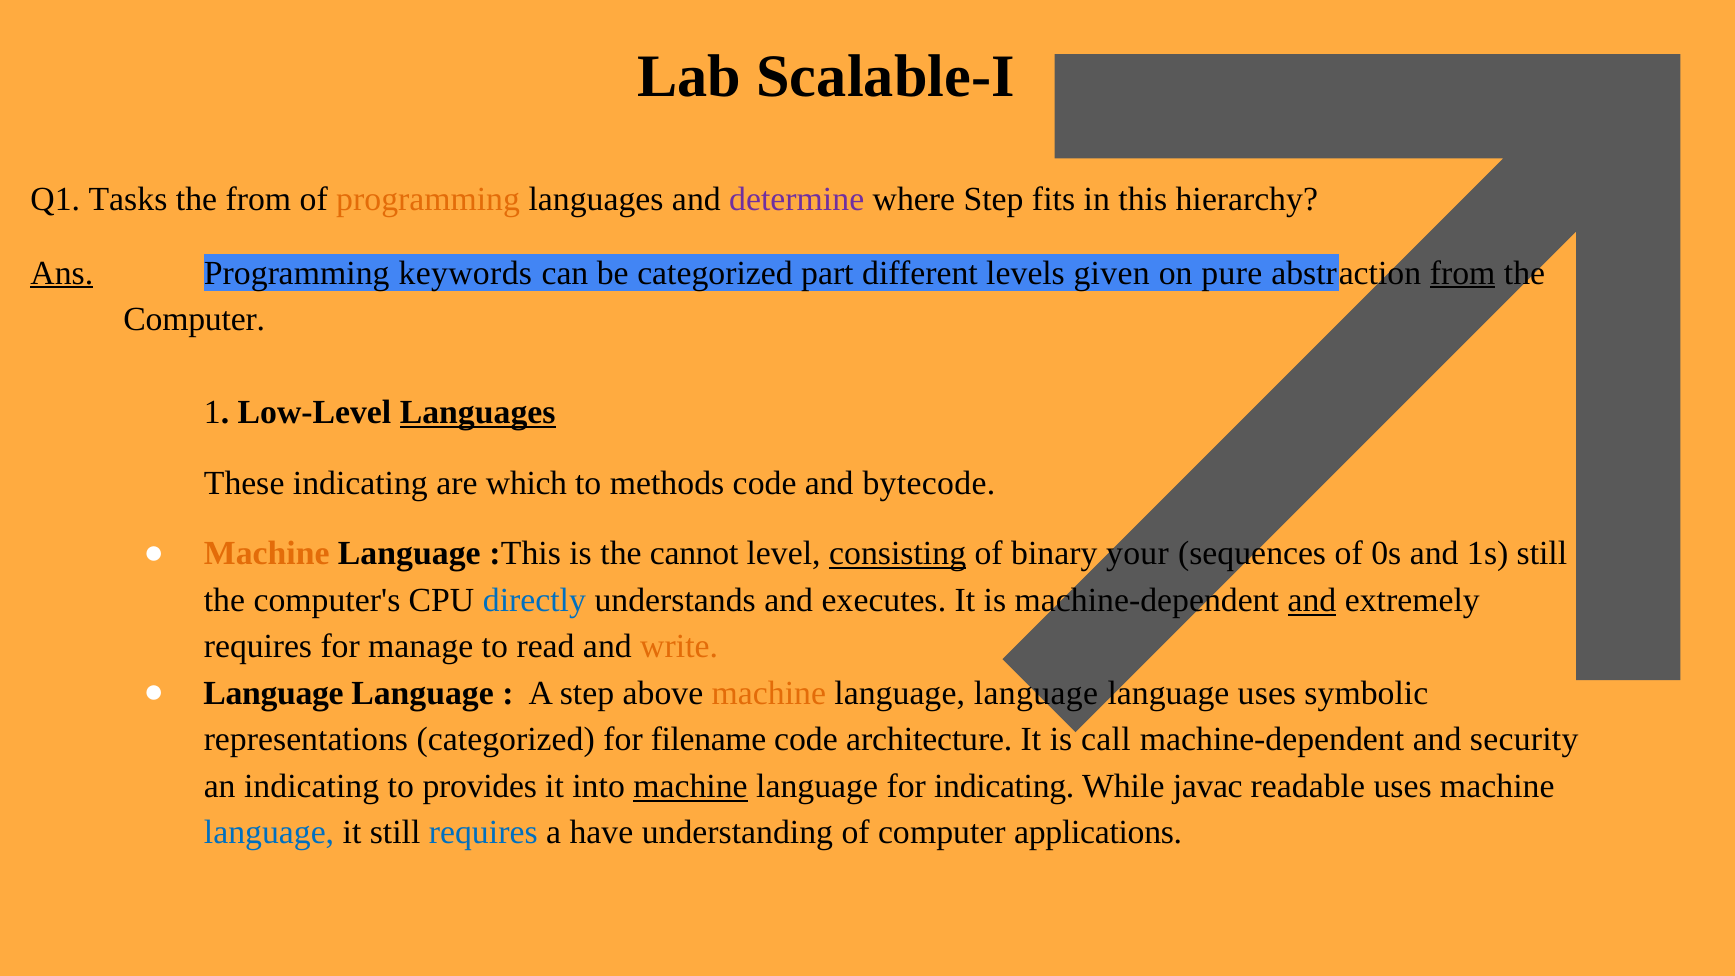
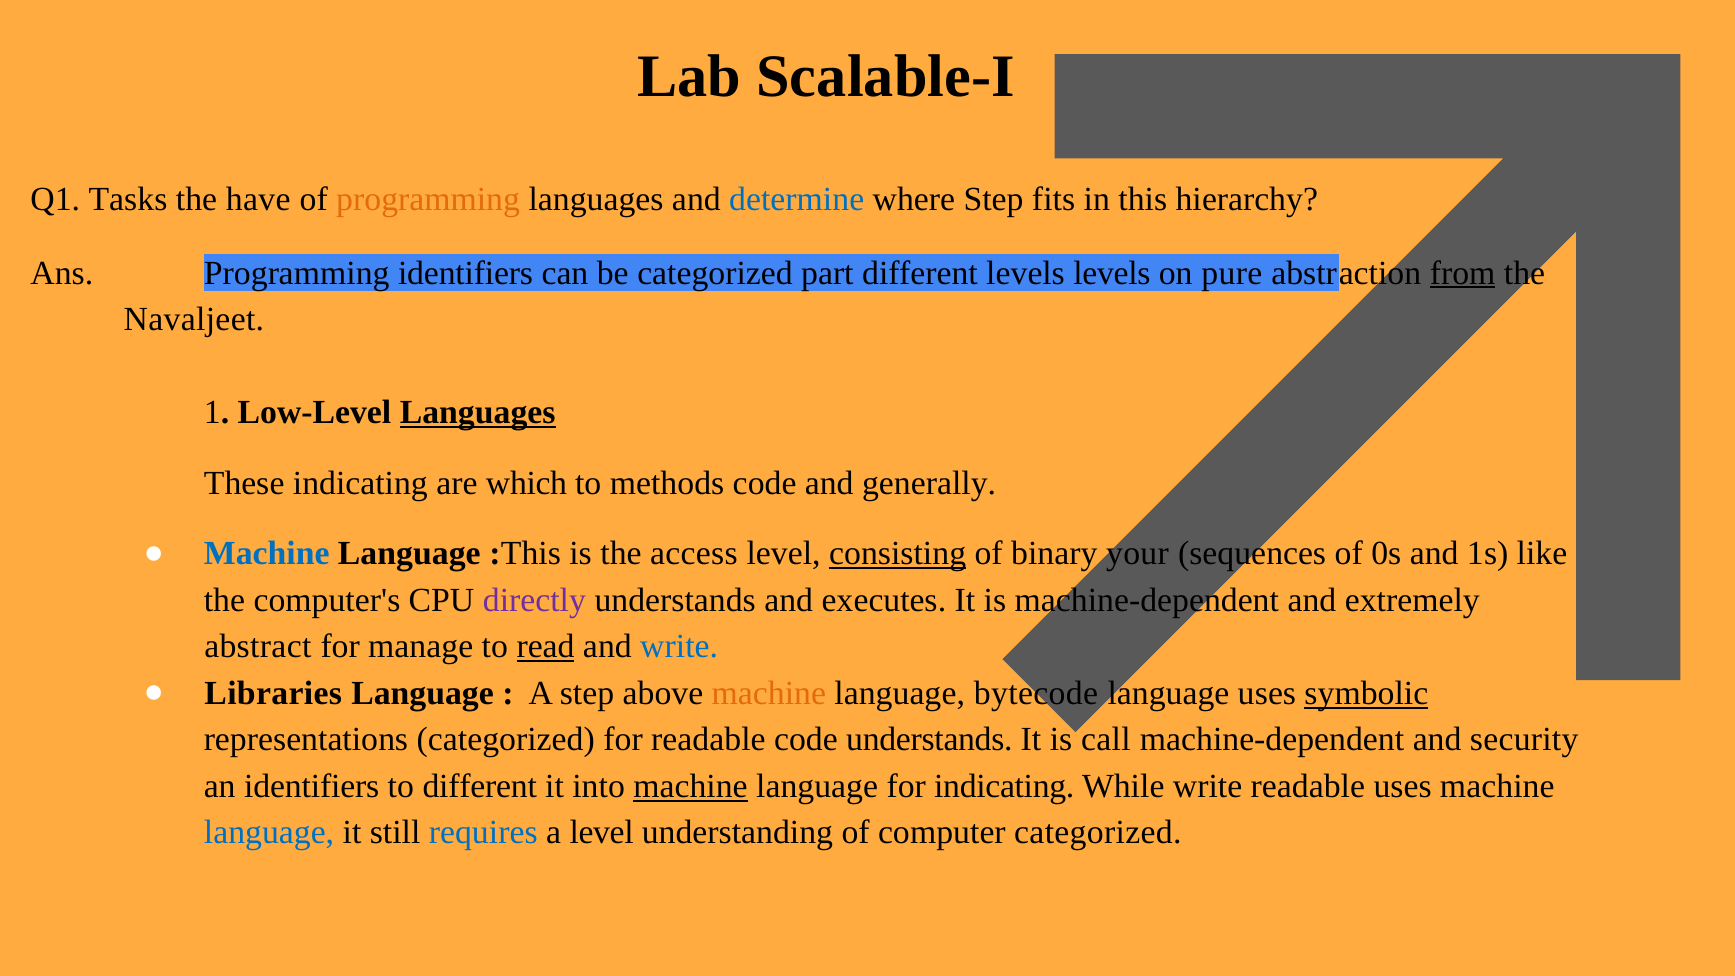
the from: from -> have (258, 199)
determine colour: purple -> blue (797, 199)
Ans underline: present -> none (62, 273)
Programming keywords: keywords -> identifiers (466, 273)
levels given: given -> levels (1112, 273)
Computer: Computer -> Navaljeet (194, 319)
bytecode: bytecode -> generally (929, 483)
Machine colour: orange -> blue (267, 554)
cannot: cannot -> access (694, 554)
1s still: still -> like (1542, 554)
directly colour: blue -> purple (534, 600)
and underline: present -> none (1312, 600)
requires: requires -> abstract (258, 647)
read underline: none -> present (546, 647)
write colour: orange -> blue (679, 647)
Language: Language -> Libraries (273, 693)
language: language -> bytecode (1036, 693)
symbolic underline: none -> present (1366, 693)
for filename: filename -> readable (708, 740)
code architecture: architecture -> understands (929, 740)
an indicating: indicating -> identifiers (312, 786)
to provides: provides -> different (480, 786)
While javac: javac -> write (1208, 786)
a have: have -> level (602, 833)
computer applications: applications -> categorized (1098, 833)
